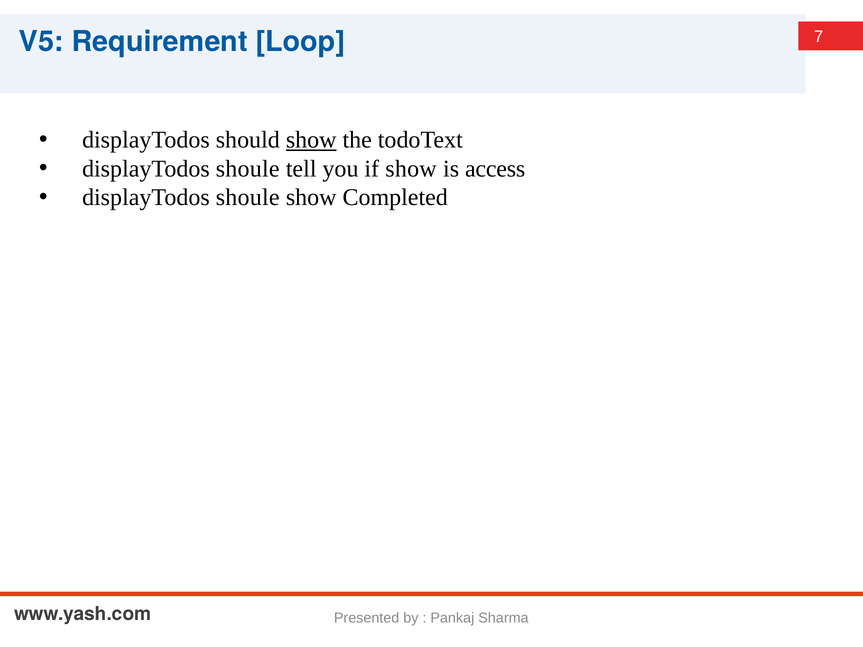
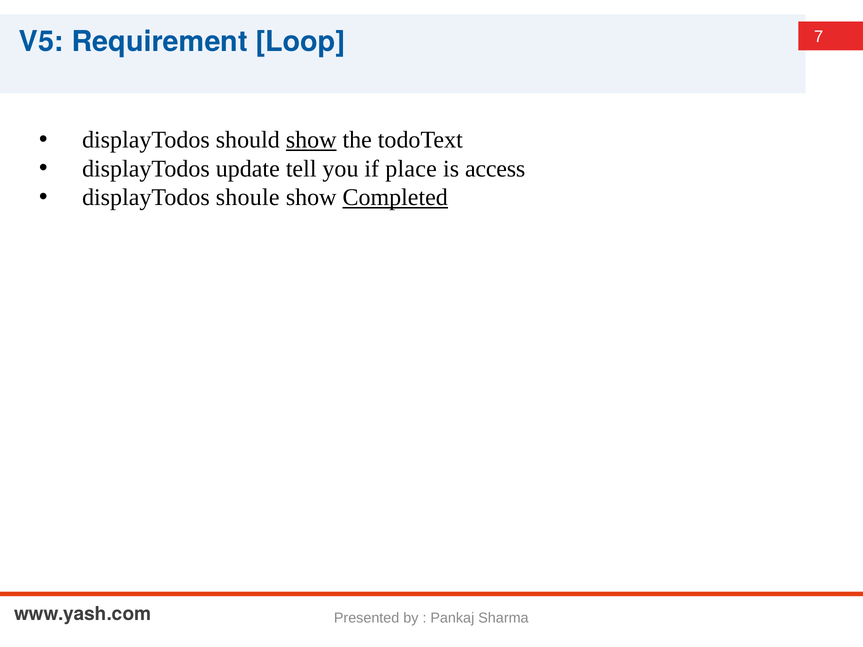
shoule: shoule -> update (248, 169)
if show: show -> place (411, 169)
Completed underline: none -> present (395, 198)
